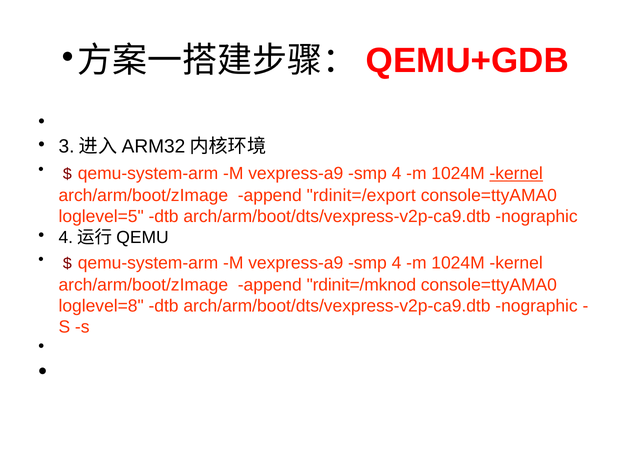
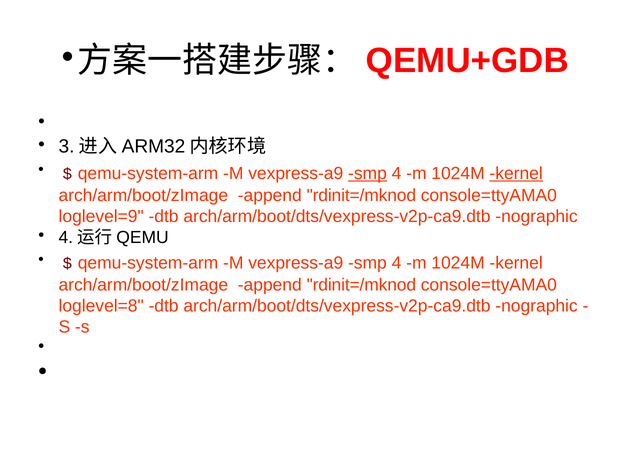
smp underline: none -> present (367, 173)
rdinit=/export: rdinit=/export -> rdinit=/mknod (361, 195)
loglevel=5: loglevel=5 -> loglevel=9 (101, 216)
